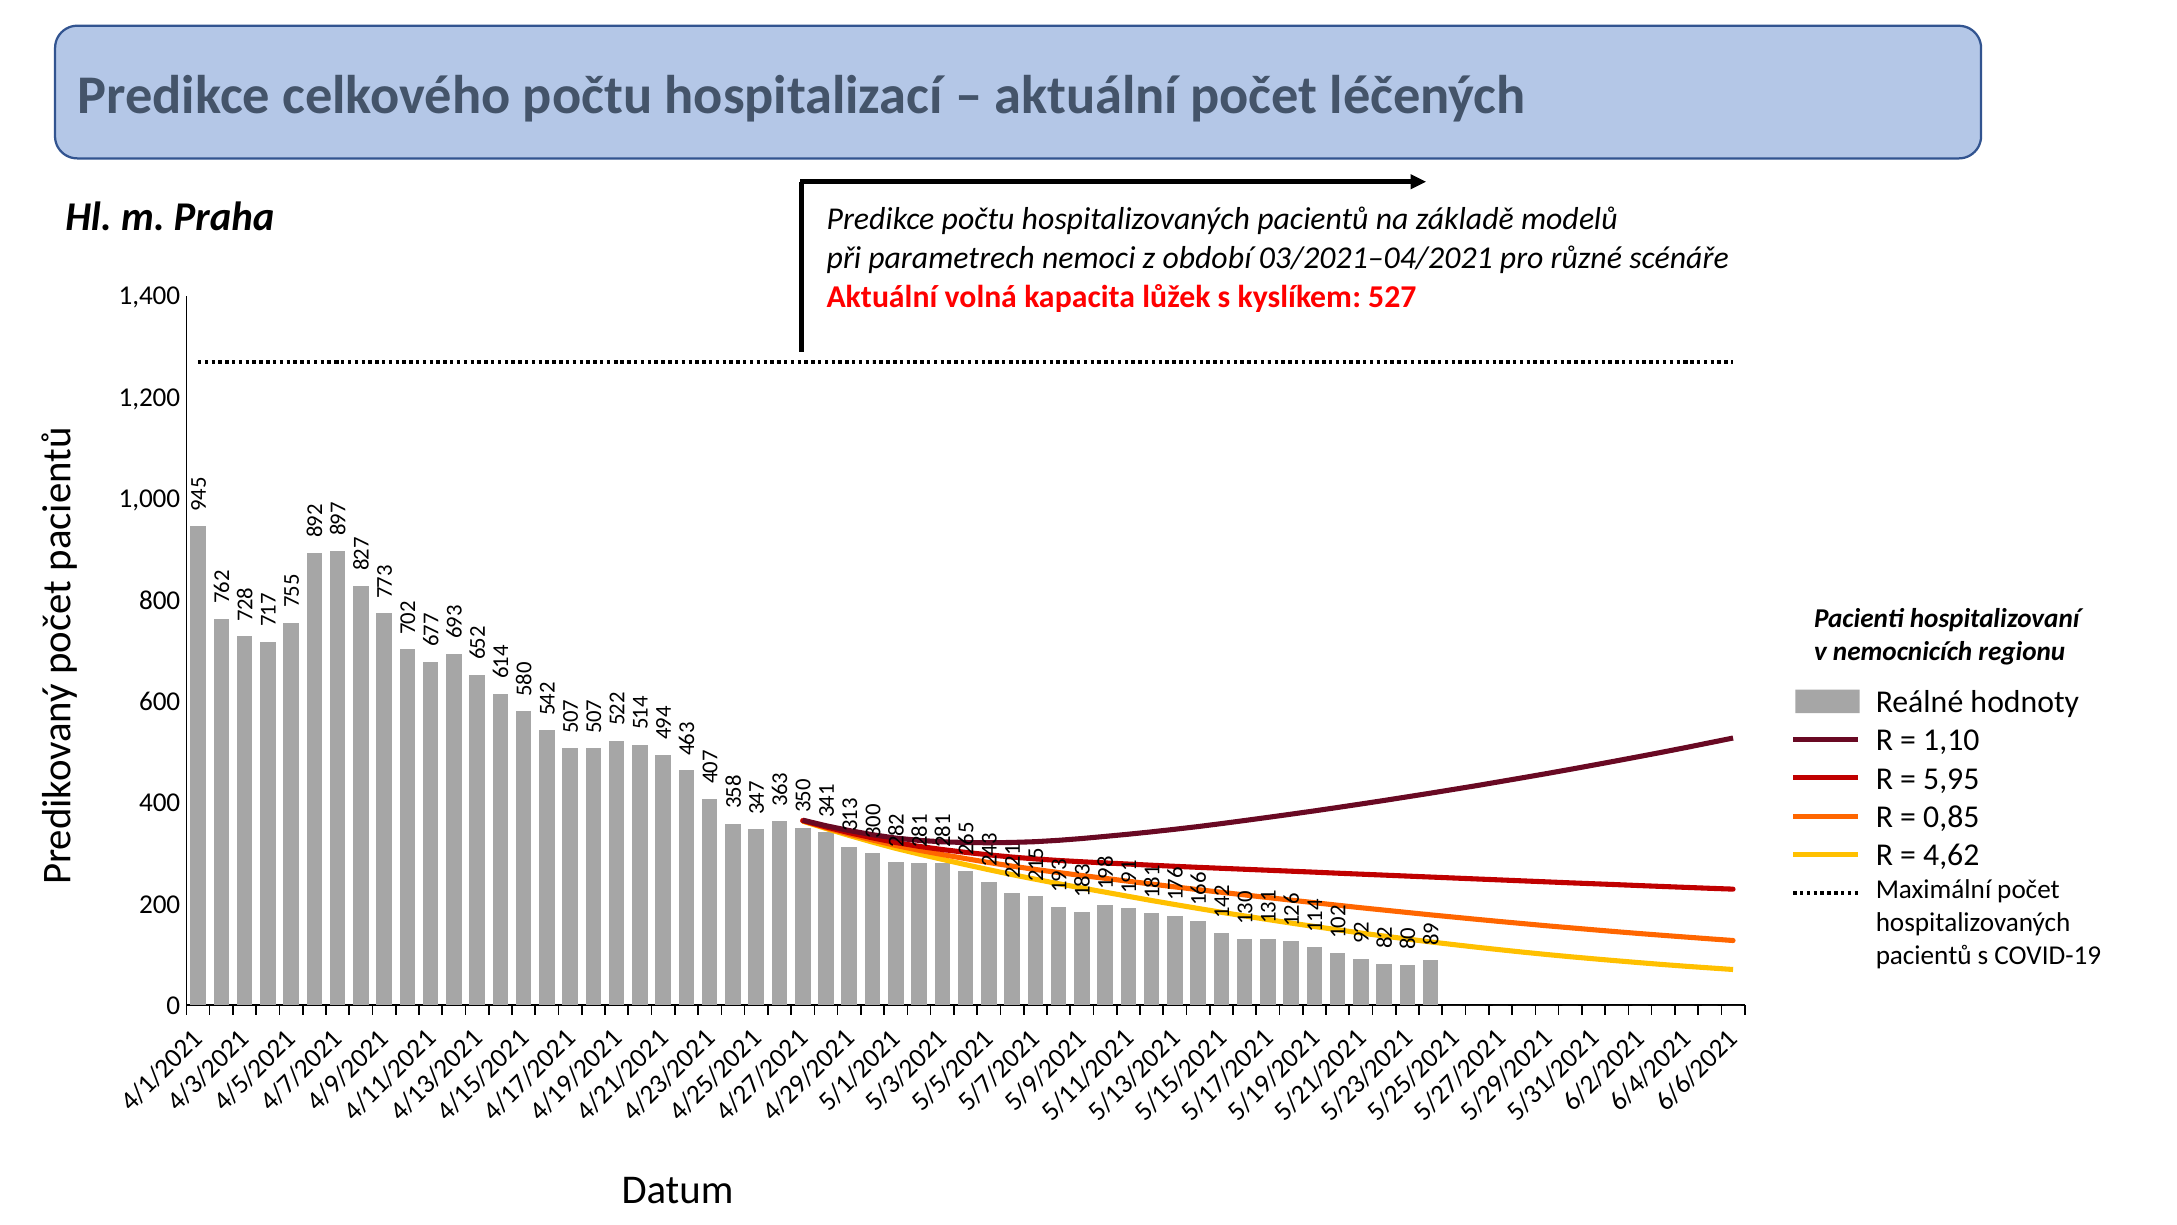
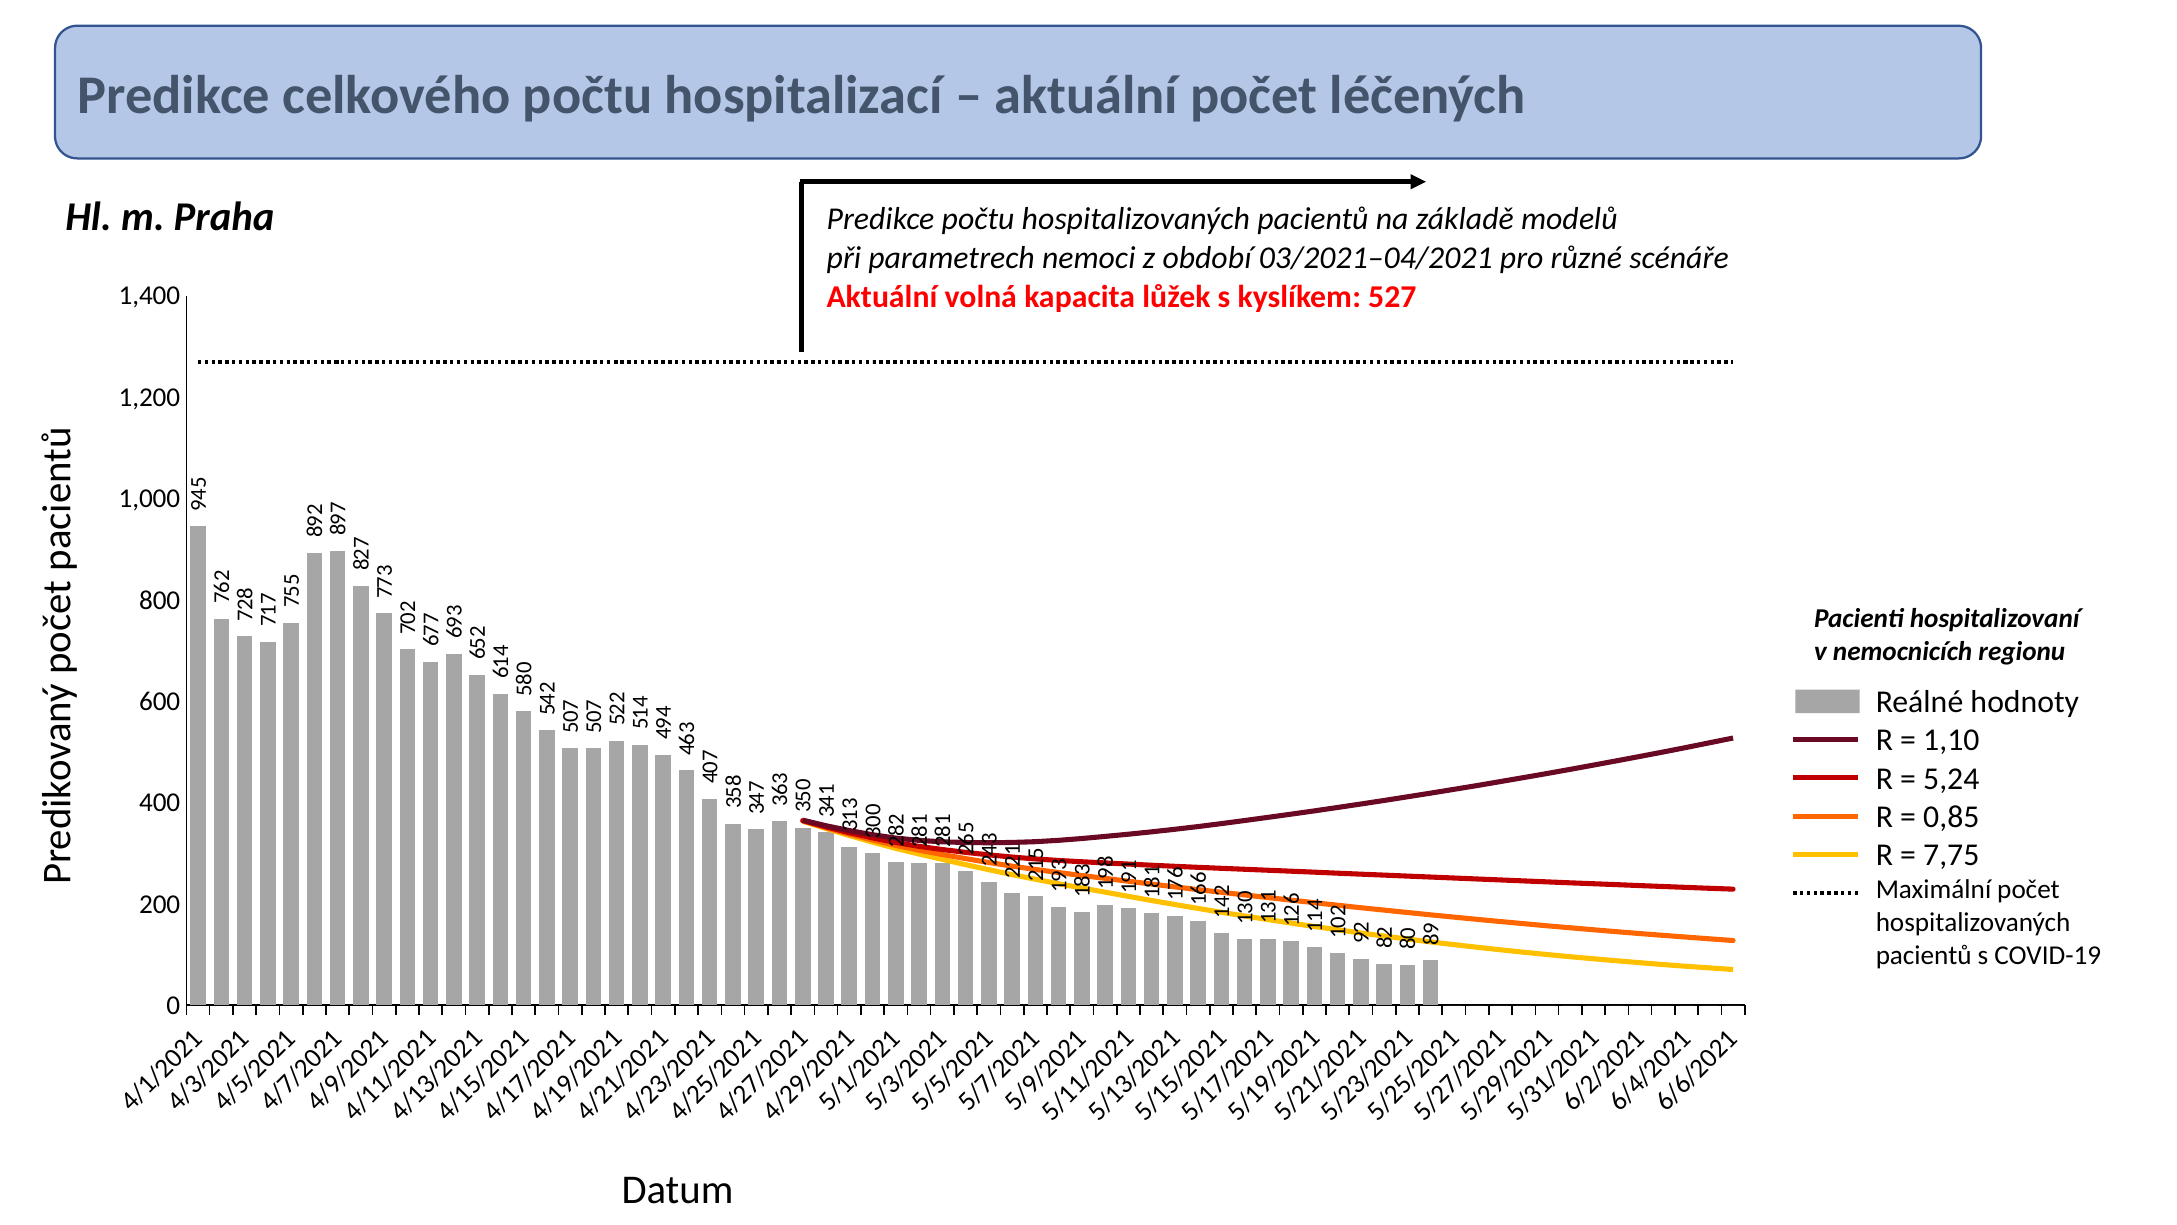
5,95: 5,95 -> 5,24 (1951, 778)
4,62: 4,62 -> 7,75 (1951, 855)
